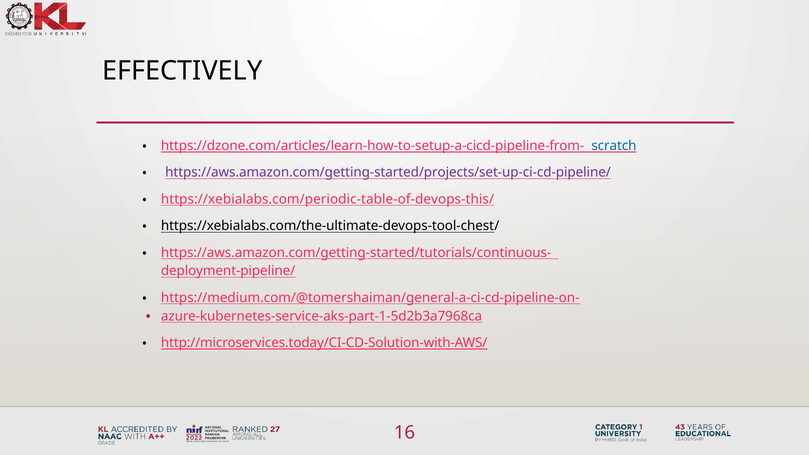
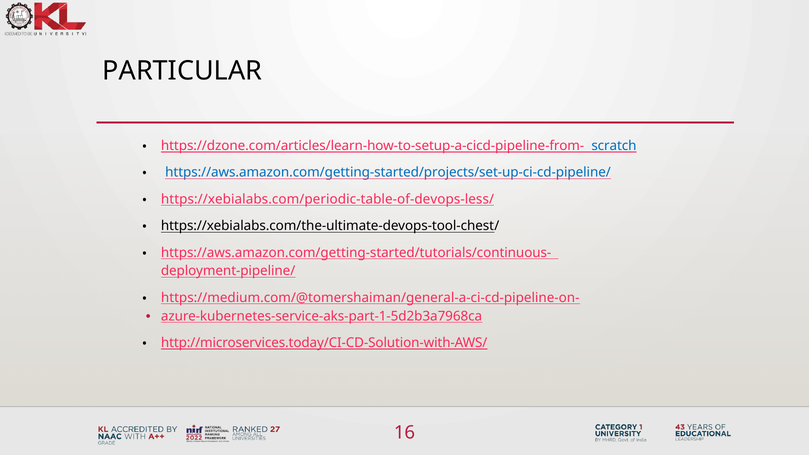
EFFECTIVELY: EFFECTIVELY -> PARTICULAR (182, 71)
https://aws.amazon.com/getting-started/projects/set-up-ci-cd-pipeline/ colour: purple -> blue (388, 173)
https://xebialabs.com/periodic-table-of-devops-this/: https://xebialabs.com/periodic-table-of-devops-this/ -> https://xebialabs.com/periodic-table-of-devops-less/ (327, 199)
